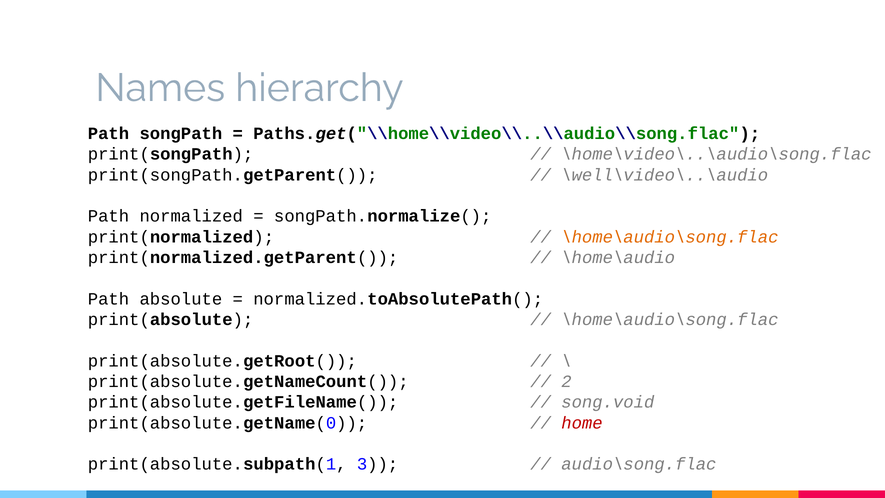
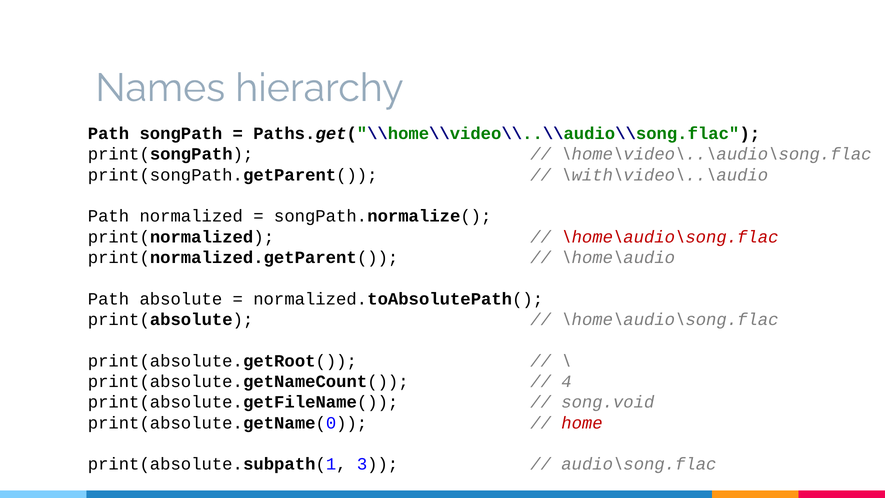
\well\video\..\audio: \well\video\..\audio -> \with\video\..\audio (665, 175)
\home\audio\song.flac colour: orange -> red (670, 237)
2: 2 -> 4 (566, 381)
